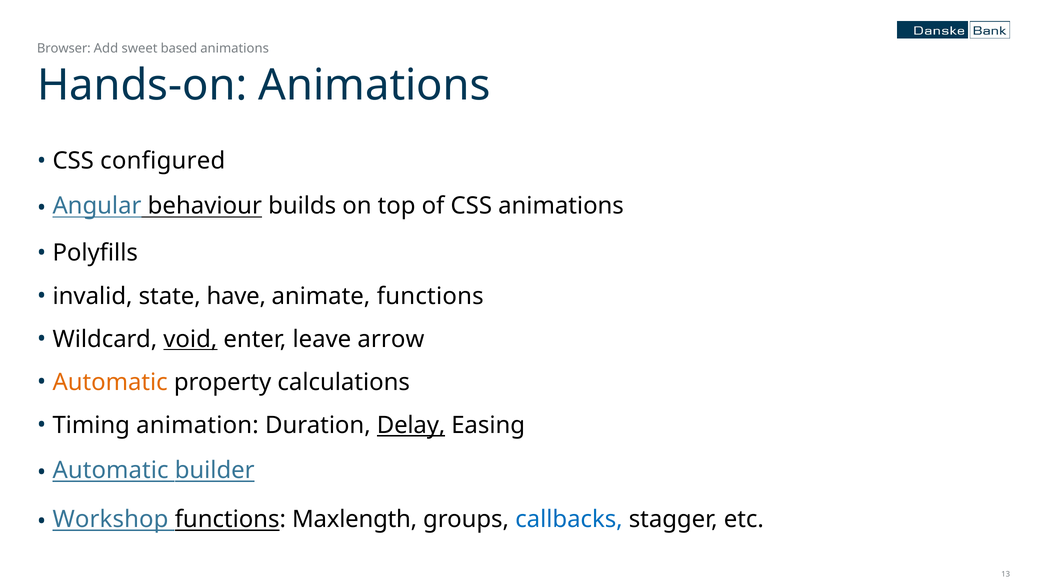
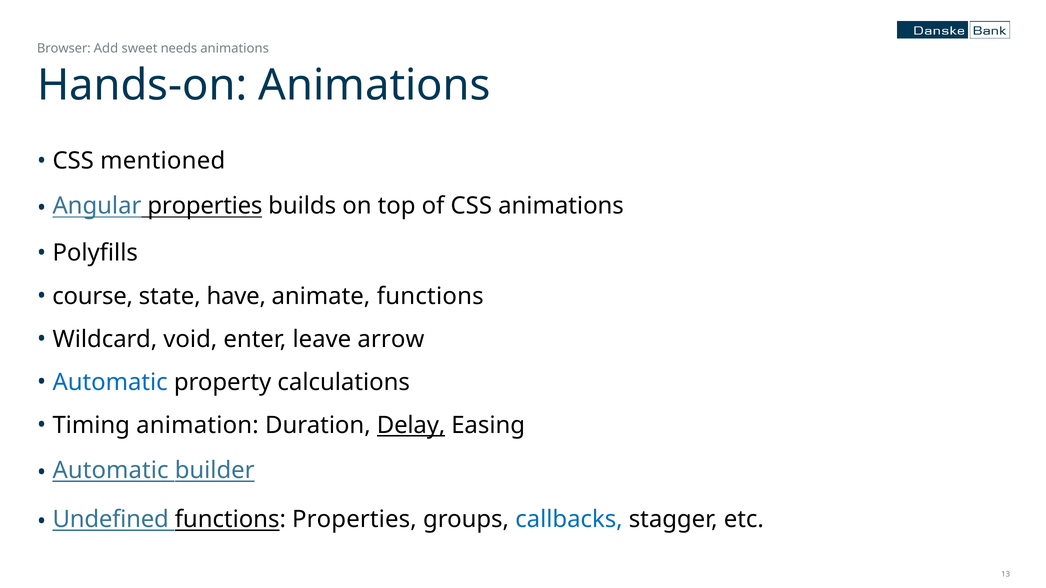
based: based -> needs (179, 49)
configured: configured -> mentioned (163, 161)
Angular behaviour: behaviour -> properties (205, 206)
invalid: invalid -> course (93, 296)
void underline: present -> none (190, 339)
Automatic colour: orange -> blue (110, 383)
Workshop: Workshop -> Undefined (111, 520)
functions Maxlength: Maxlength -> Properties (354, 520)
